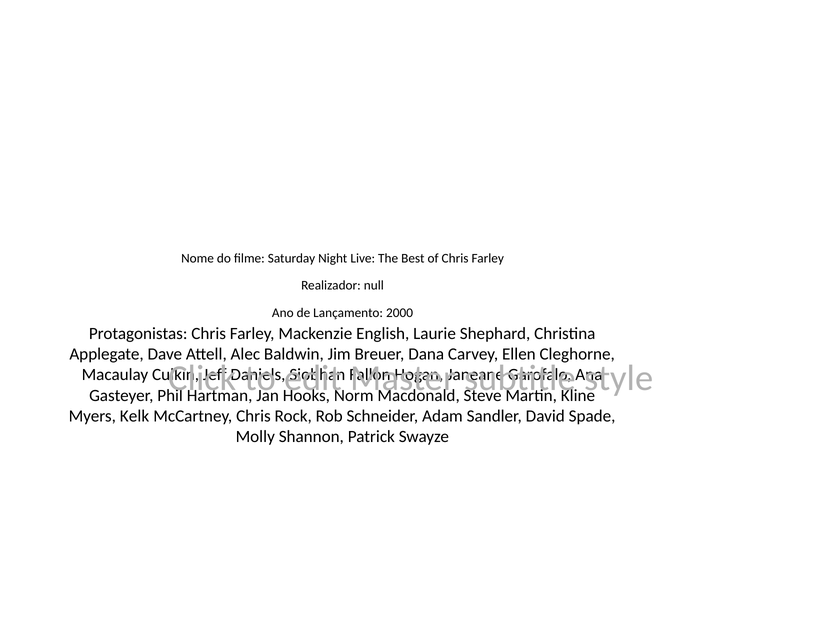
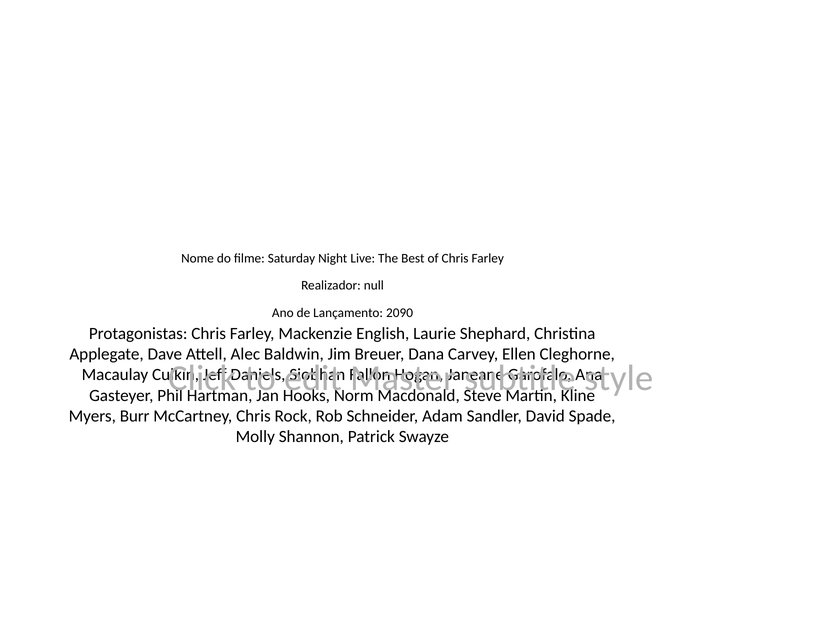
2000: 2000 -> 2090 (399, 313)
Kelk: Kelk -> Burr (135, 416)
